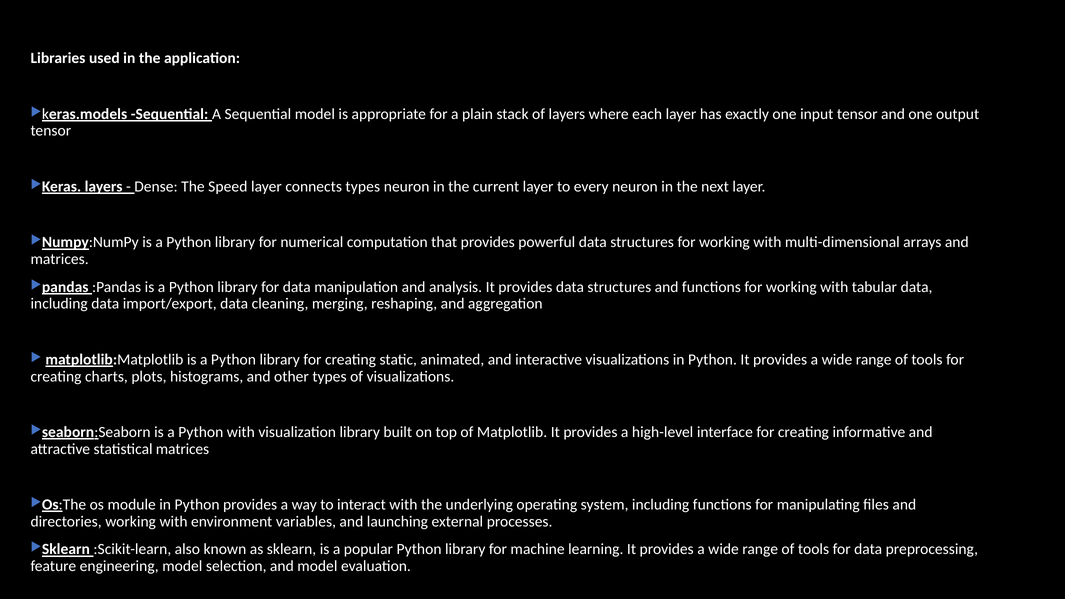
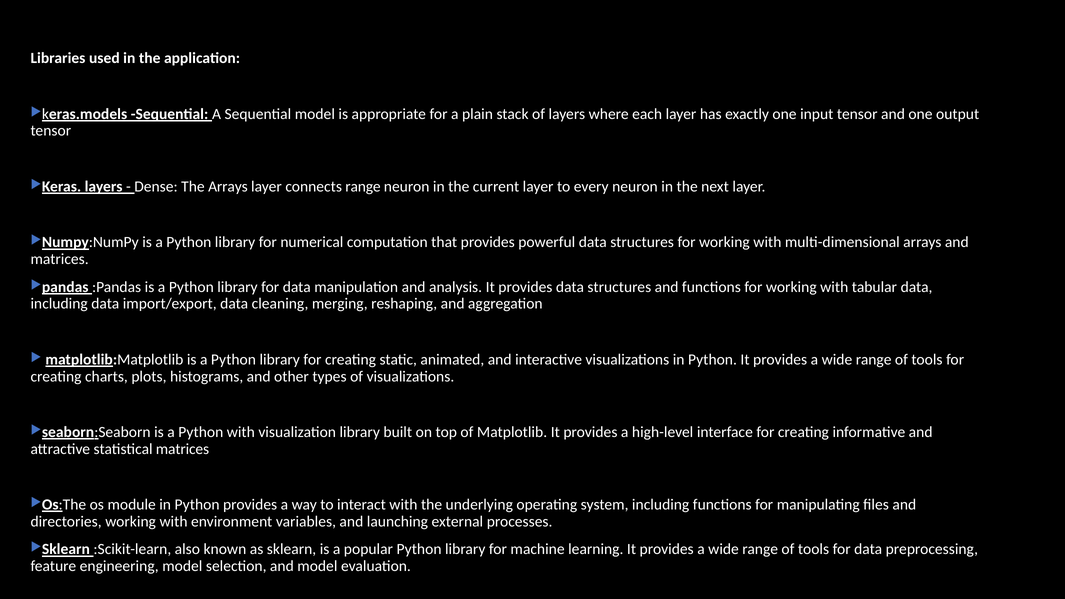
The Speed: Speed -> Arrays (228, 187)
connects types: types -> range (363, 187)
